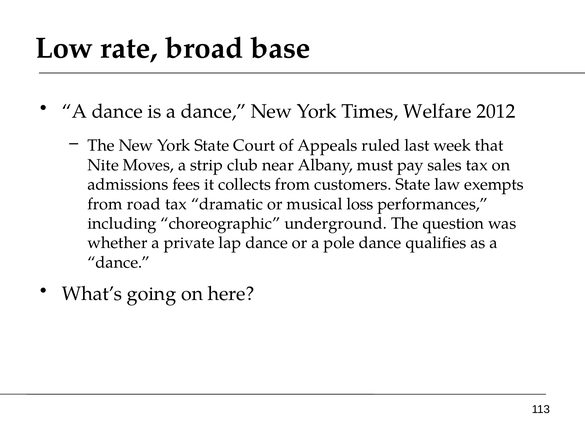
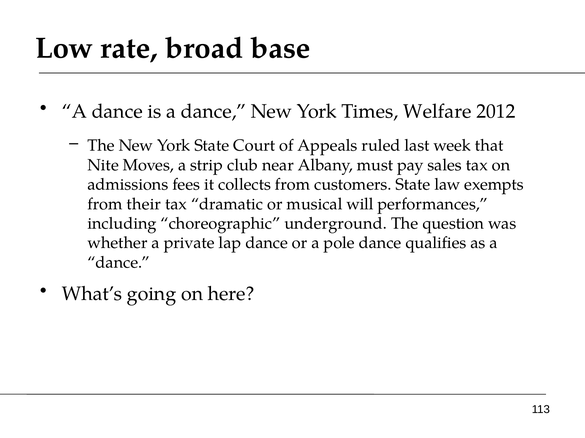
road: road -> their (144, 204)
loss: loss -> will (360, 204)
